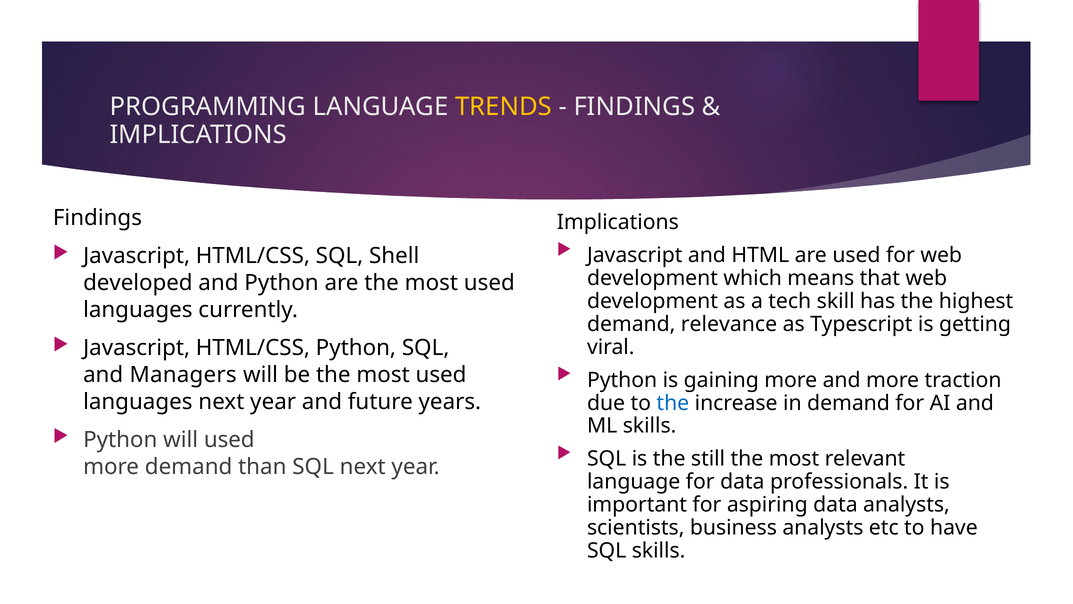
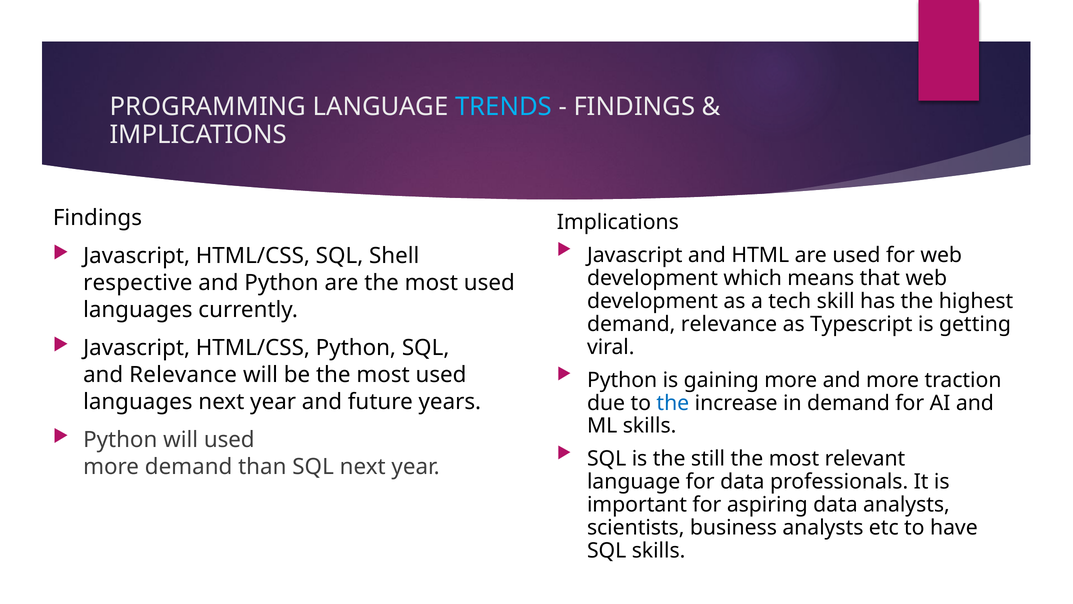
TRENDS colour: yellow -> light blue (504, 107)
developed: developed -> respective (138, 283)
and Managers: Managers -> Relevance (183, 374)
